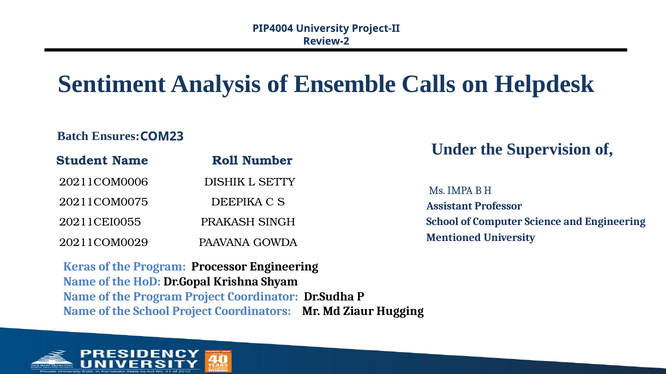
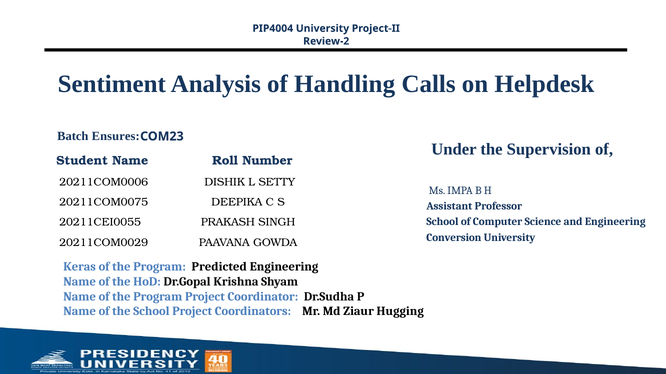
Ensemble: Ensemble -> Handling (345, 84)
Mentioned: Mentioned -> Conversion (454, 238)
Processor: Processor -> Predicted (219, 267)
